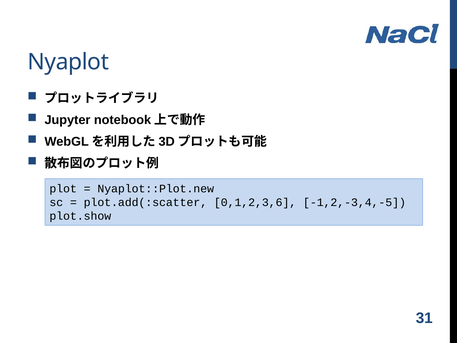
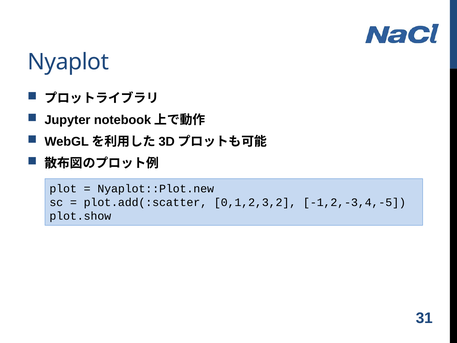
0,1,2,3,6: 0,1,2,3,6 -> 0,1,2,3,2 (255, 202)
